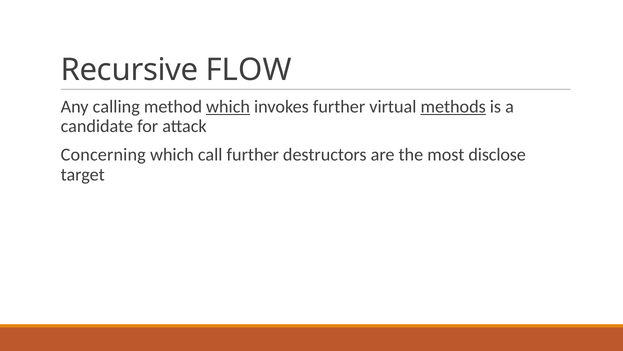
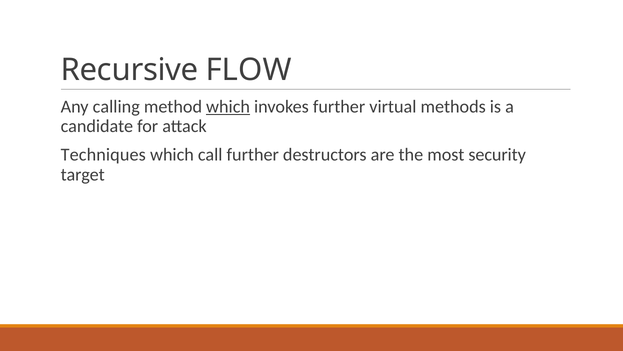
methods underline: present -> none (453, 106)
Concerning: Concerning -> Techniques (103, 155)
disclose: disclose -> security (497, 155)
